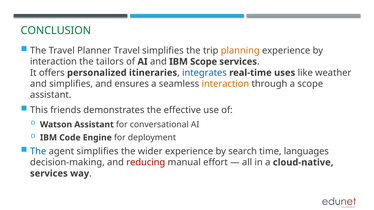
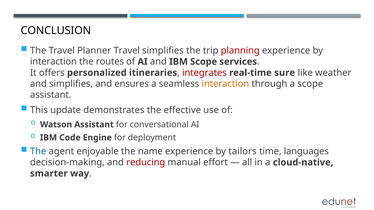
CONCLUSION colour: green -> black (56, 31)
planning colour: orange -> red (240, 51)
tailors: tailors -> routes (110, 62)
integrates colour: blue -> red (204, 73)
uses: uses -> sure (285, 73)
friends: friends -> update (66, 110)
agent simplifies: simplifies -> enjoyable (98, 152)
wider: wider -> name (150, 152)
search: search -> tailors (243, 152)
services: services -> smarter (49, 174)
